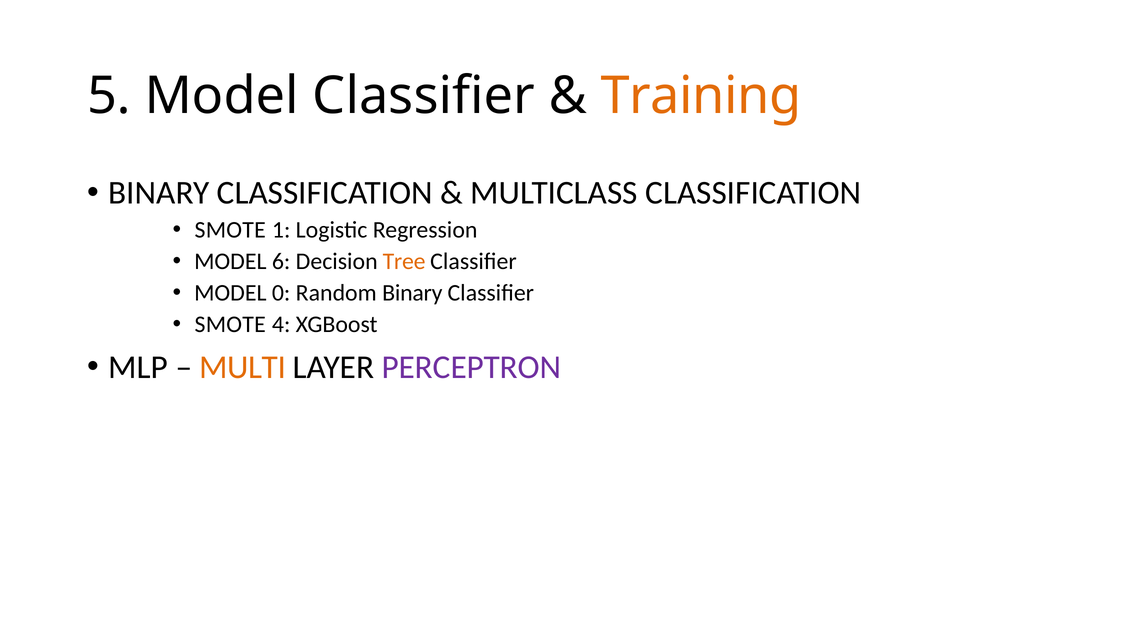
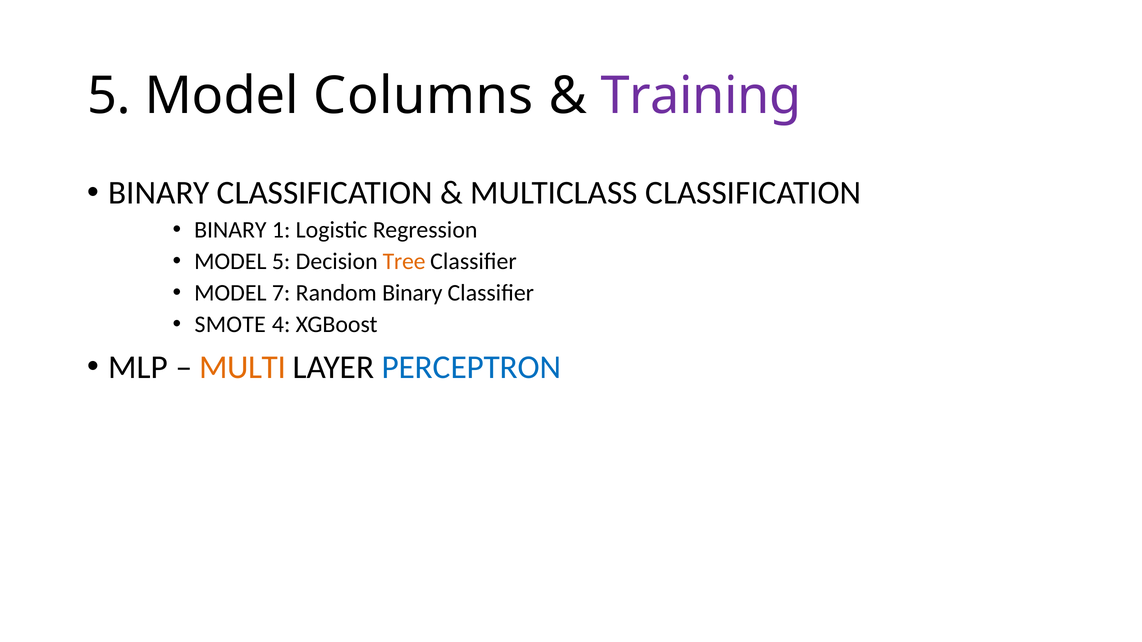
Model Classifier: Classifier -> Columns (423, 96)
Training colour: orange -> purple (701, 96)
SMOTE: SMOTE -> BINARY (230, 230)
MODEL 6: 6 -> 5 (281, 262)
0: 0 -> 7 (281, 293)
PERCEPTRON colour: purple -> blue (472, 367)
